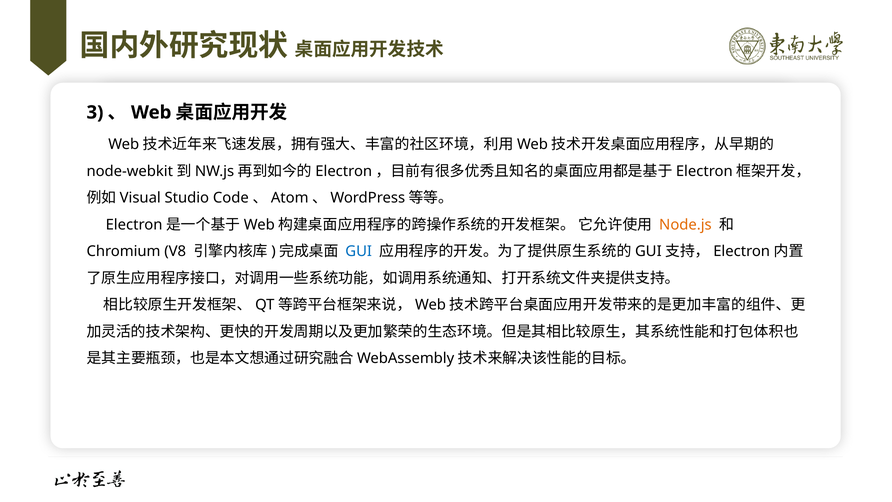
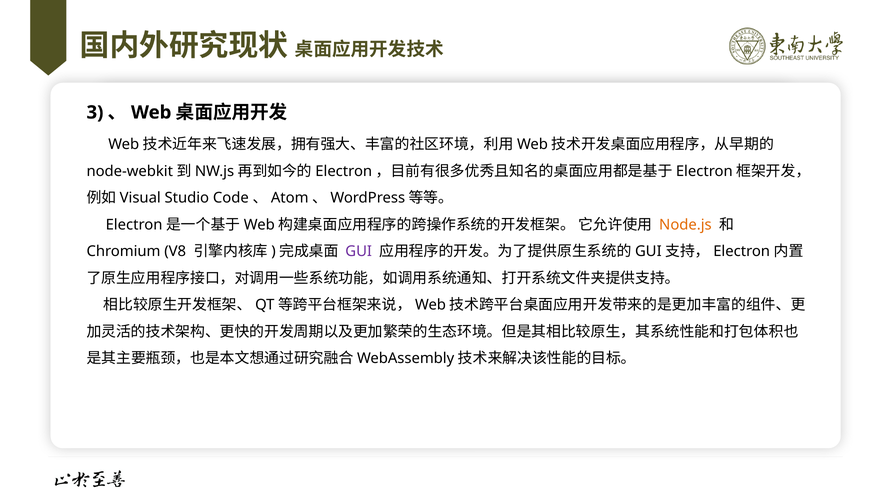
GUI colour: blue -> purple (359, 251)
